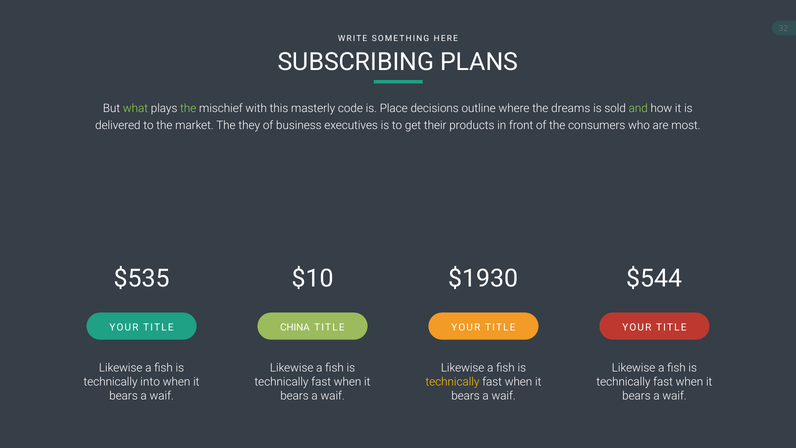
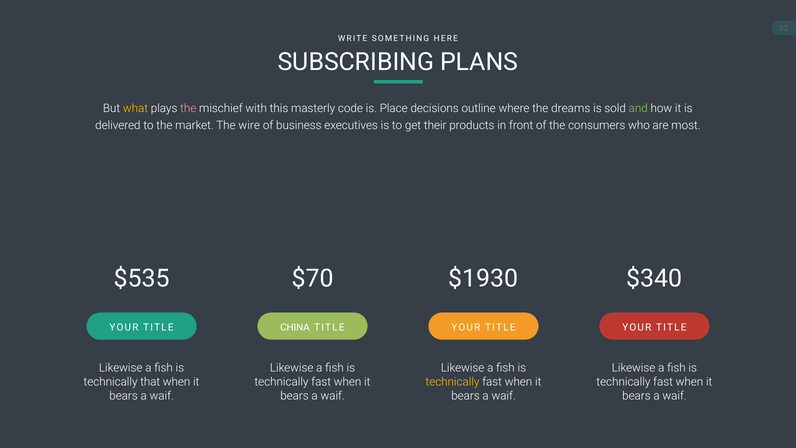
what colour: light green -> yellow (135, 108)
the colour: light green -> pink (188, 108)
they: they -> wire (249, 125)
$10: $10 -> $70 (313, 278)
$544: $544 -> $340 (654, 278)
into: into -> that (150, 382)
